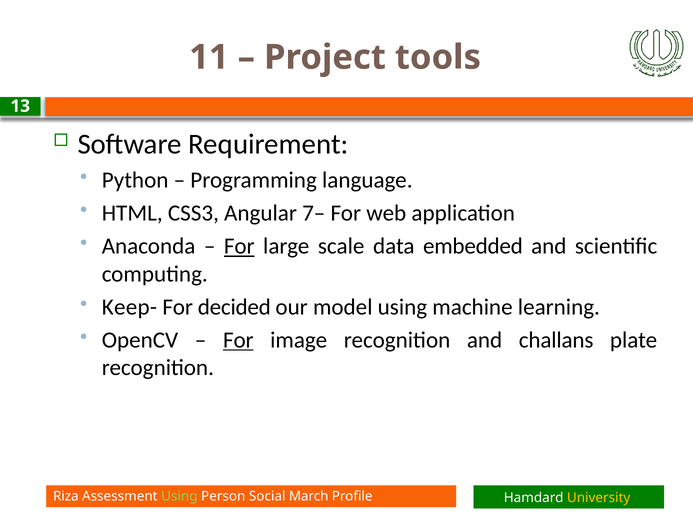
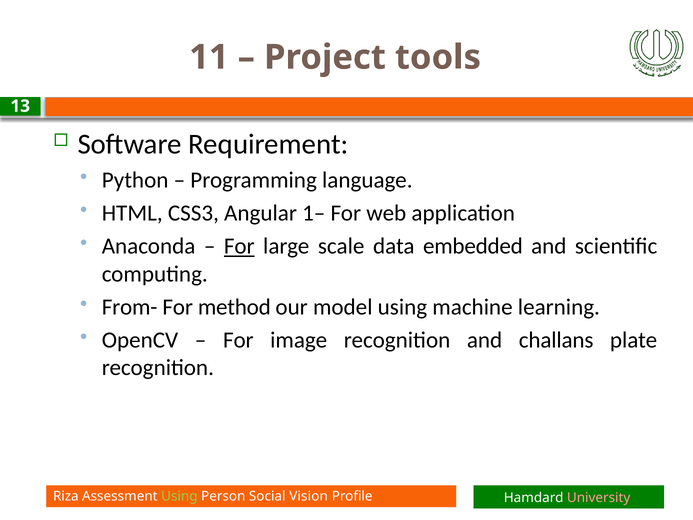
7–: 7– -> 1– (314, 213)
Keep-: Keep- -> From- (130, 307)
decided: decided -> method (234, 307)
For underline: present -> none (238, 340)
March: March -> Vision (309, 496)
University colour: yellow -> pink (599, 498)
